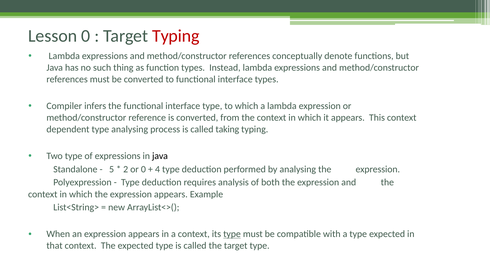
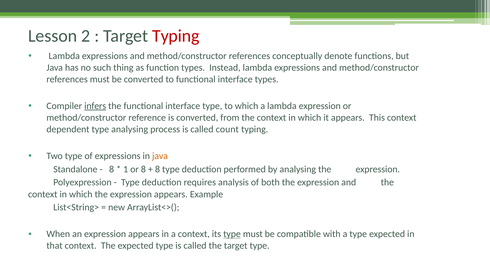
Lesson 0: 0 -> 2 (86, 36)
infers underline: none -> present (95, 106)
taking: taking -> count (227, 130)
java colour: black -> orange (160, 156)
5: 5 -> 8 (112, 170)
2: 2 -> 1 (126, 170)
or 0: 0 -> 8 (143, 170)
4: 4 -> 8 (157, 170)
